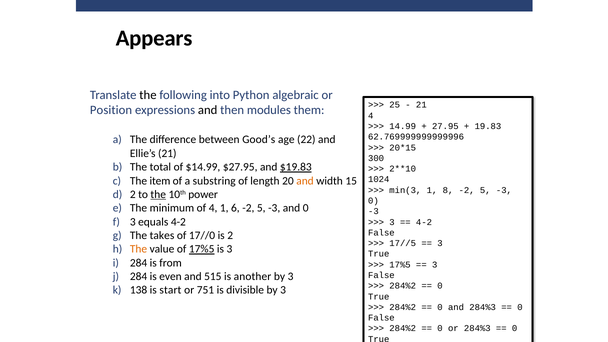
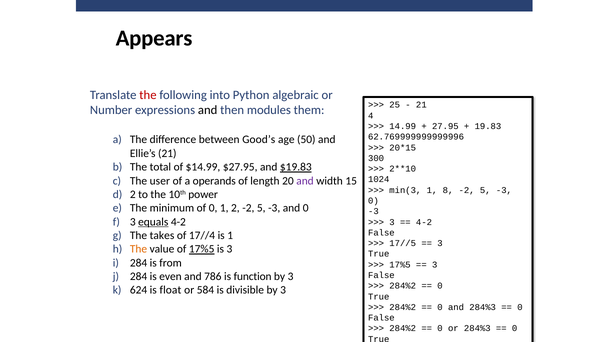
the colour: black -> red (148, 95)
Position: Position -> Number (111, 110)
22: 22 -> 50 (306, 140)
item: item -> user (160, 181)
substring: substring -> operands (214, 181)
and colour: orange -> purple (305, 181)
the underline: present -> none (158, 194)
of 4: 4 -> 0 (213, 208)
1 6: 6 -> 2 (235, 208)
equals underline: none -> present (153, 222)
17//0: 17//0 -> 17//4 (202, 235)
is 2: 2 -> 1 (230, 235)
515: 515 -> 786 (213, 277)
another: another -> function (253, 277)
138: 138 -> 624 (139, 290)
start: start -> float (170, 290)
751: 751 -> 584 (205, 290)
